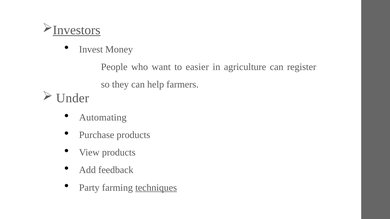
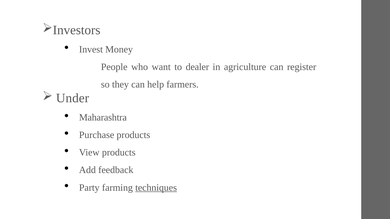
Investors underline: present -> none (77, 30)
easier: easier -> dealer (197, 67)
Automating: Automating -> Maharashtra (103, 118)
